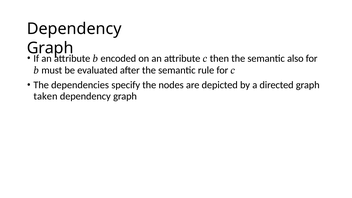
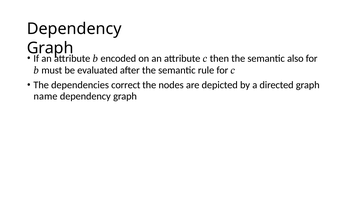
specify: specify -> correct (126, 85)
taken: taken -> name (46, 96)
